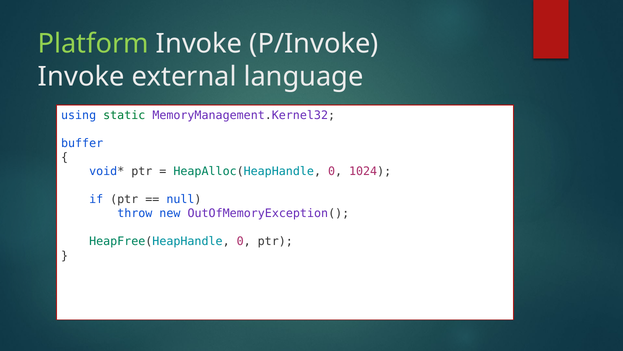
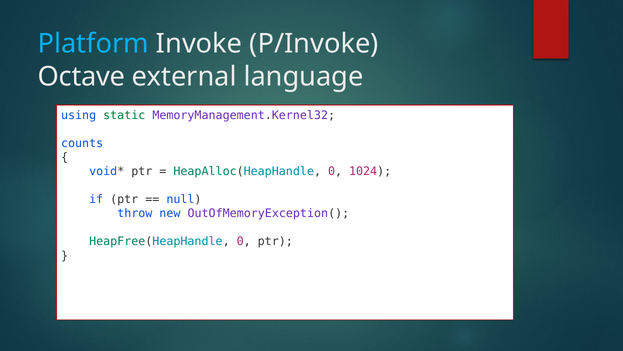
Platform colour: light green -> light blue (93, 44)
Invoke: Invoke -> Octave (81, 76)
buffer: buffer -> counts (82, 143)
